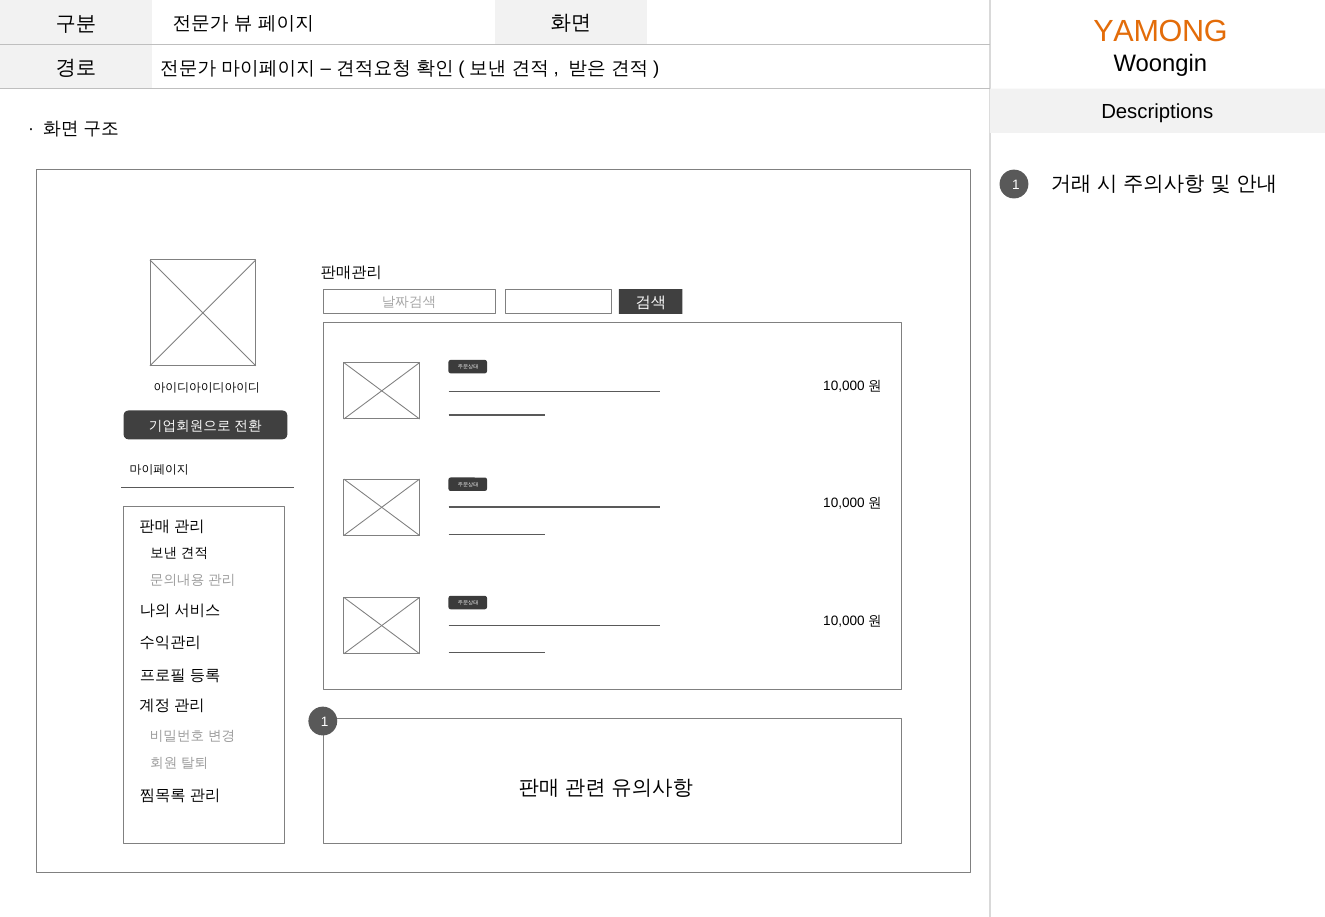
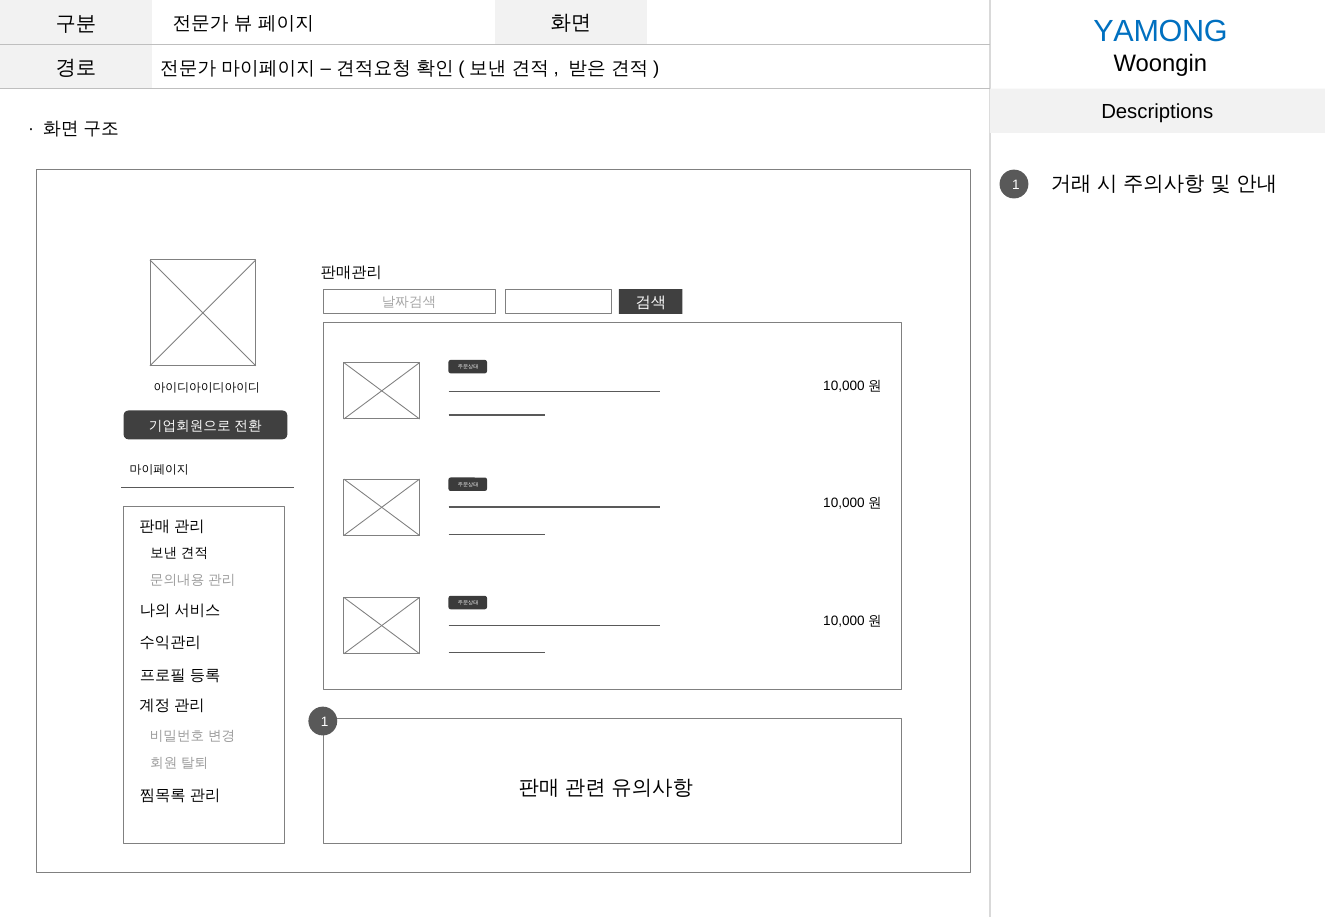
YAMONG colour: orange -> blue (1161, 31)
